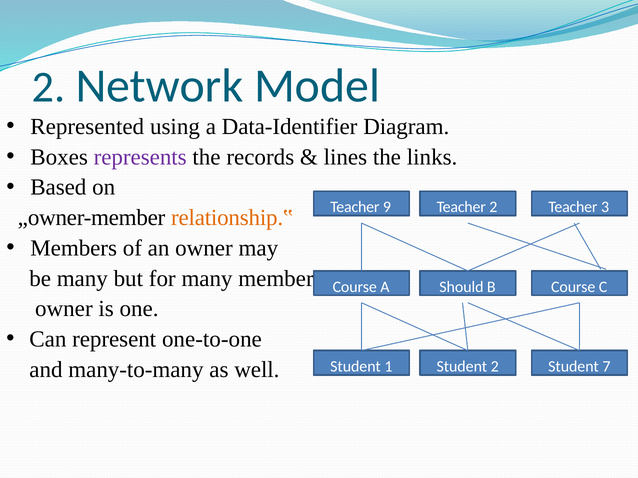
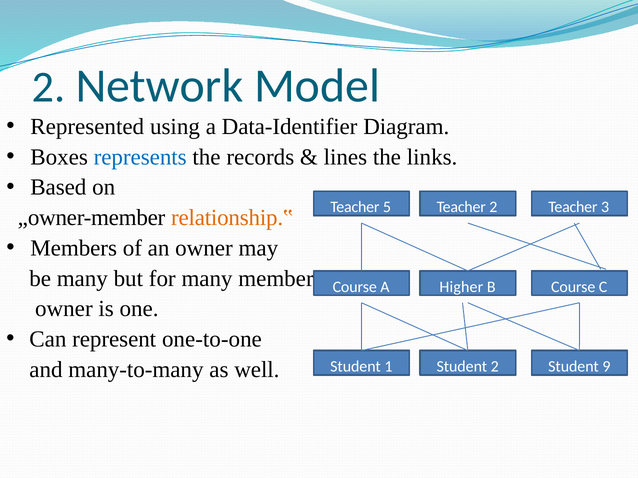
represents colour: purple -> blue (140, 157)
9: 9 -> 5 (387, 207)
Should: Should -> Higher (461, 287)
7: 7 -> 9 (606, 367)
